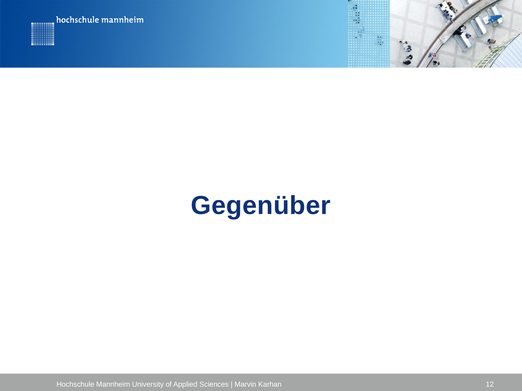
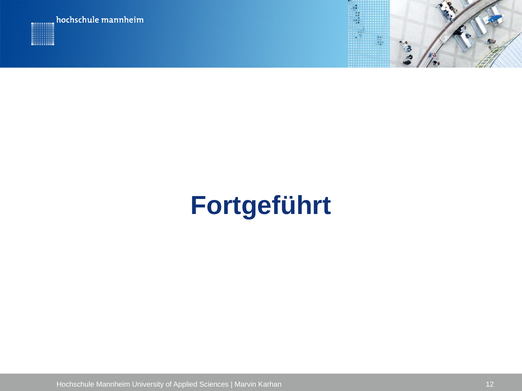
Gegenüber: Gegenüber -> Fortgeführt (261, 206)
